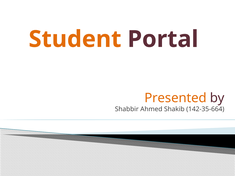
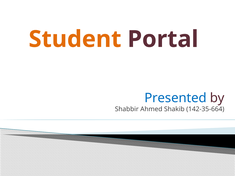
Presented colour: orange -> blue (176, 98)
